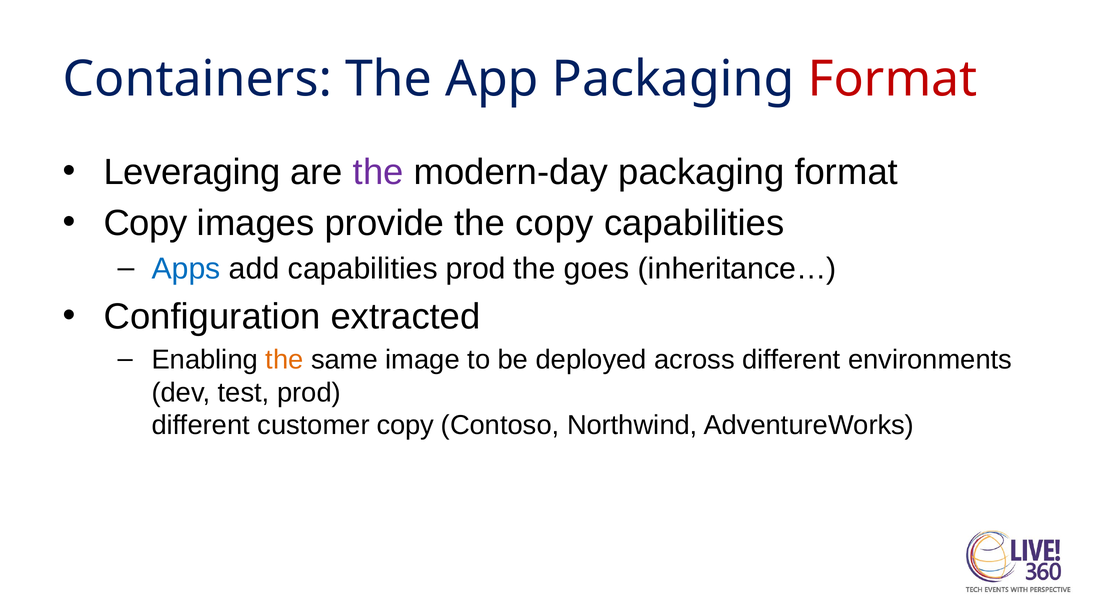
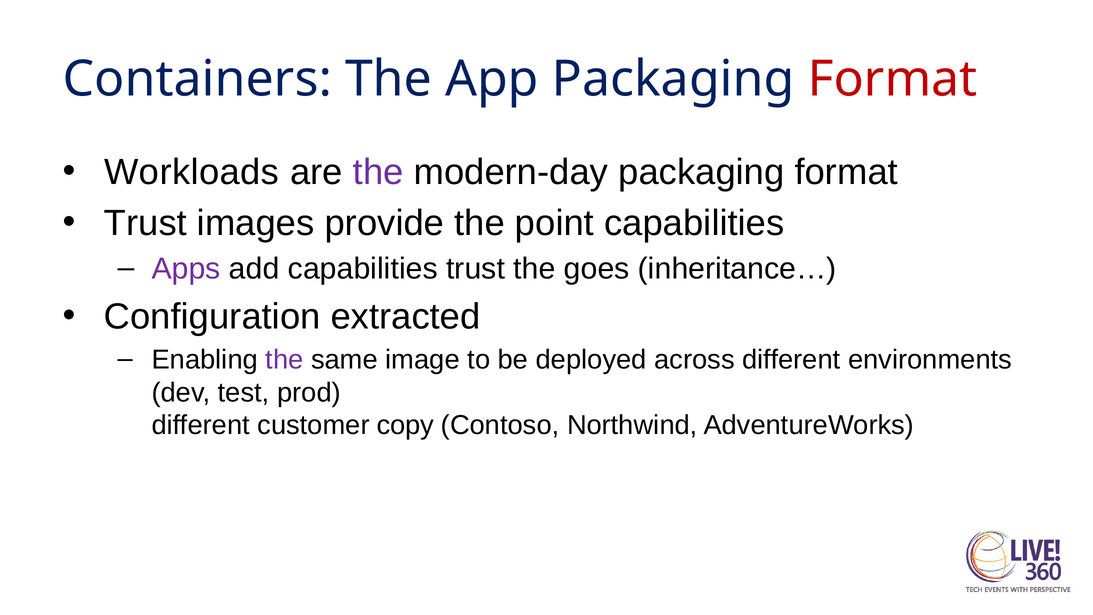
Leveraging: Leveraging -> Workloads (192, 172)
Copy: Copy -> Trust (145, 223)
the copy: copy -> point (554, 223)
Apps colour: blue -> purple (186, 269)
capabilities prod: prod -> trust (476, 269)
the colour: orange -> purple (284, 360)
